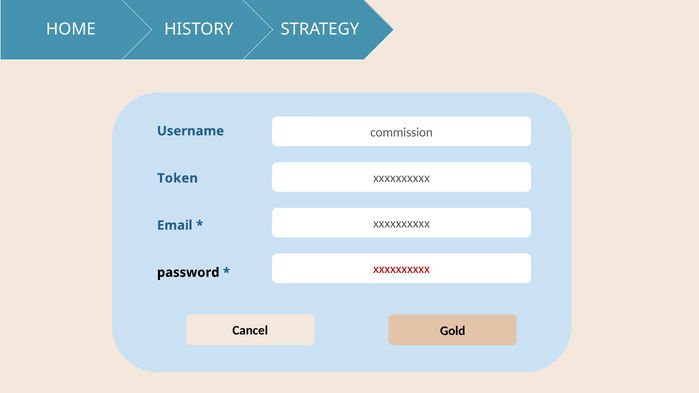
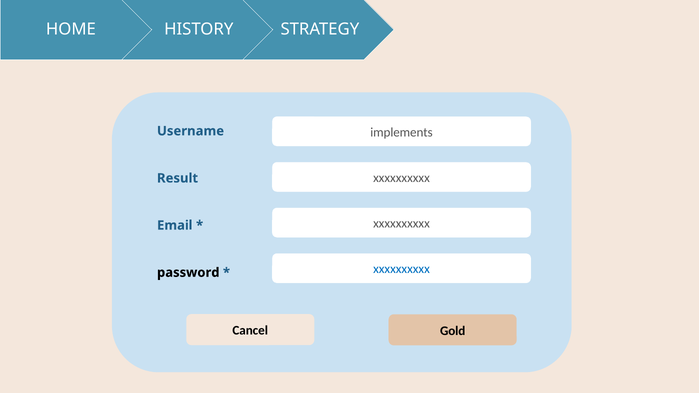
commission: commission -> implements (402, 132)
Token: Token -> Result (178, 178)
xxxxxxxxxx colour: red -> blue (401, 269)
